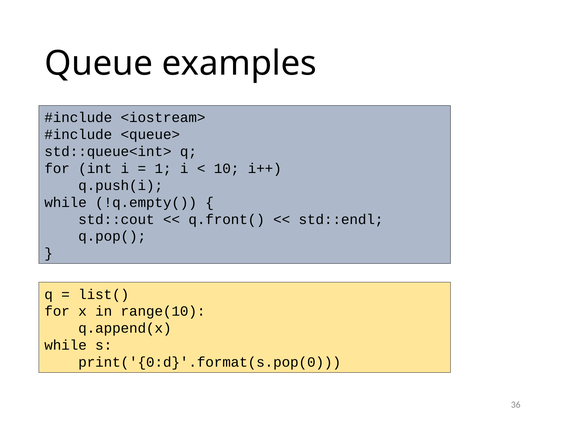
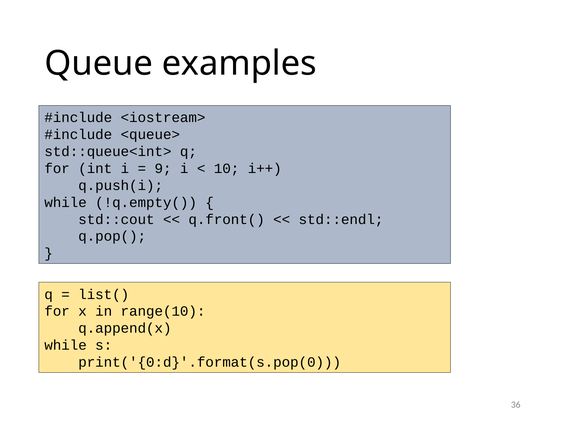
1: 1 -> 9 (163, 168)
